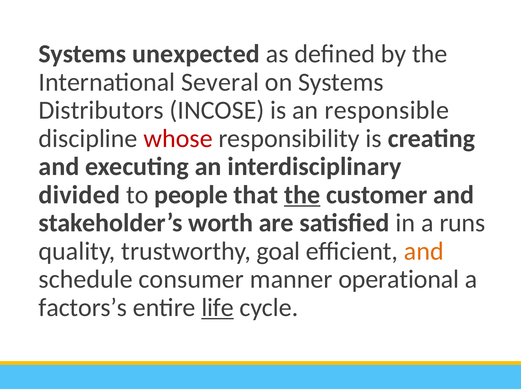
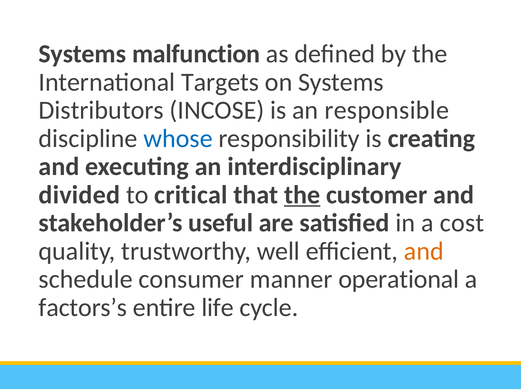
unexpected: unexpected -> malfunction (196, 54)
Several: Several -> Targets (220, 82)
whose colour: red -> blue (178, 138)
people: people -> critical (191, 195)
worth: worth -> useful (221, 223)
runs: runs -> cost (462, 223)
goal: goal -> well (278, 251)
life underline: present -> none (218, 307)
